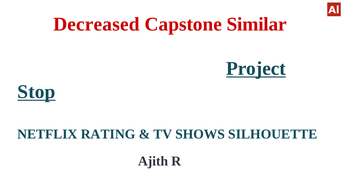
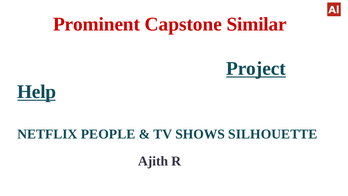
Decreased: Decreased -> Prominent (97, 24)
Stop: Stop -> Help (37, 92)
RATING: RATING -> PEOPLE (108, 134)
